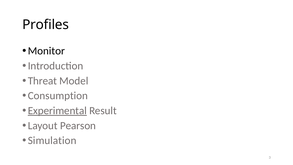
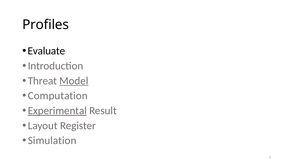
Monitor: Monitor -> Evaluate (46, 51)
Model underline: none -> present (74, 81)
Consumption: Consumption -> Computation (58, 96)
Pearson: Pearson -> Register (78, 125)
